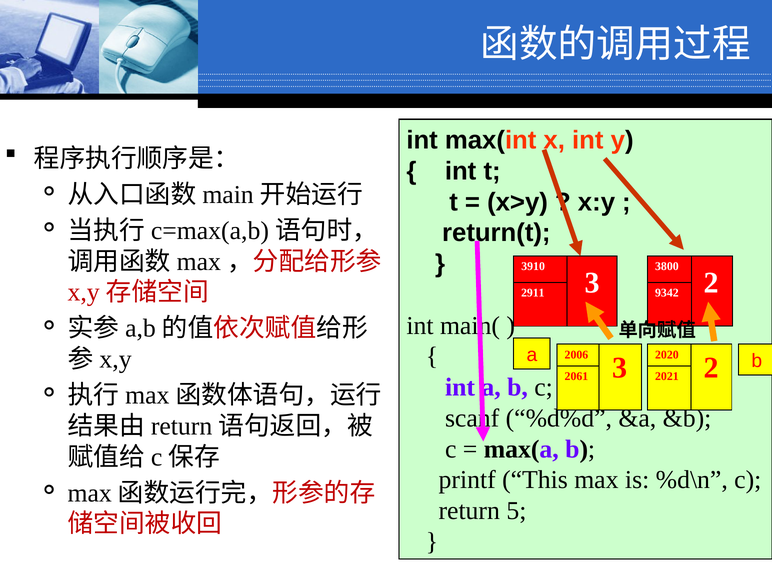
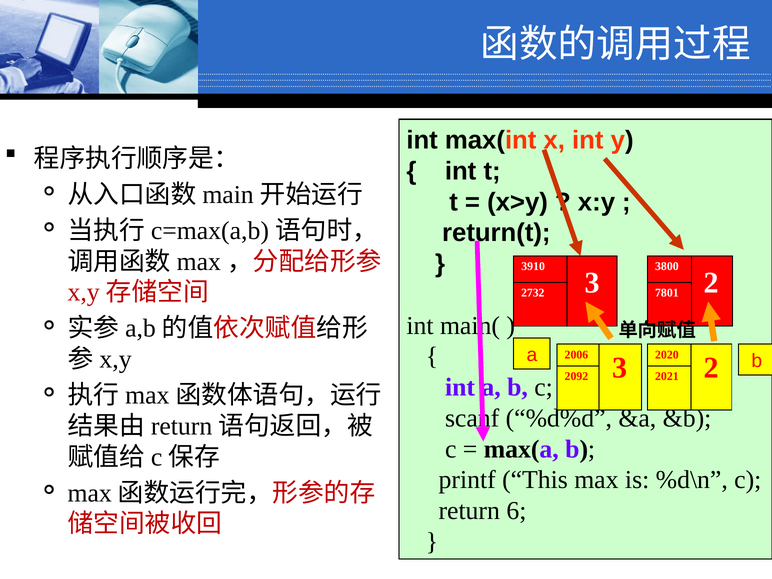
9342: 9342 -> 7801 (667, 293)
2911: 2911 -> 2732 (533, 293)
2061: 2061 -> 2092 (576, 377)
5: 5 -> 6 (516, 511)
